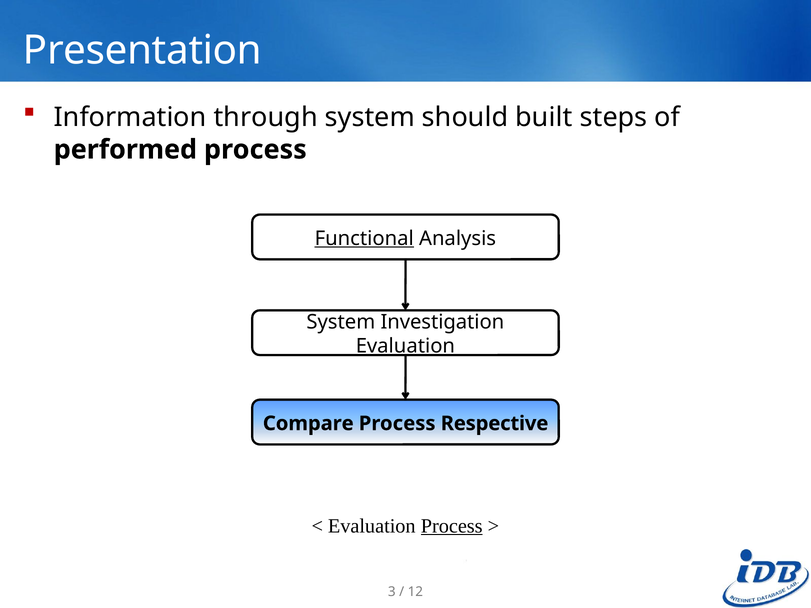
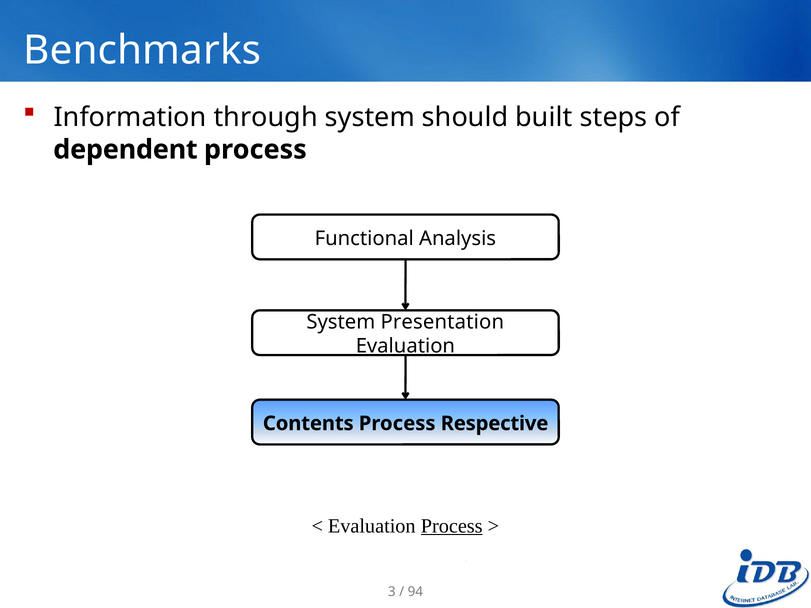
Presentation: Presentation -> Benchmarks (142, 50)
performed: performed -> dependent (125, 150)
Functional underline: present -> none (364, 238)
Investigation: Investigation -> Presentation (442, 322)
Compare: Compare -> Contents (308, 424)
12: 12 -> 94 (415, 592)
